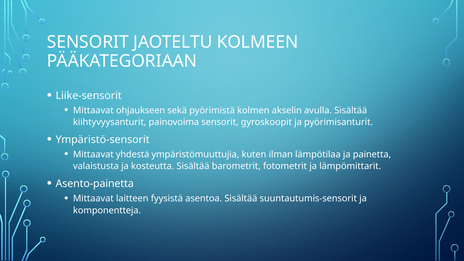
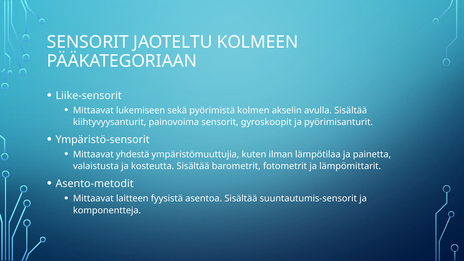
ohjaukseen: ohjaukseen -> lukemiseen (141, 110)
Asento-painetta: Asento-painetta -> Asento-metodit (95, 184)
